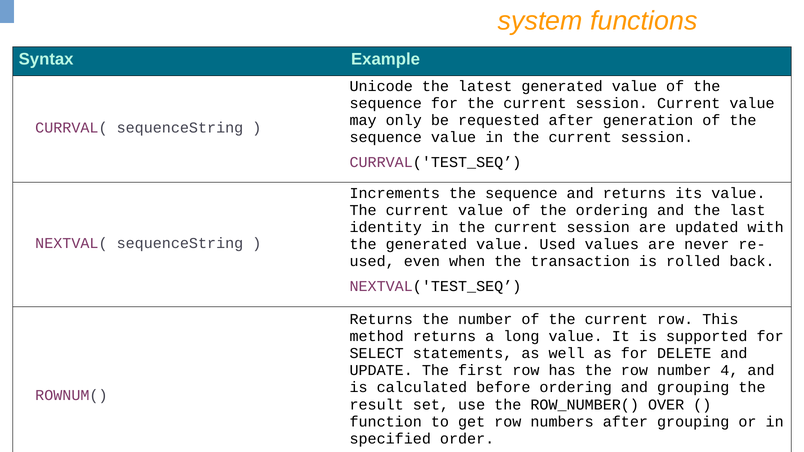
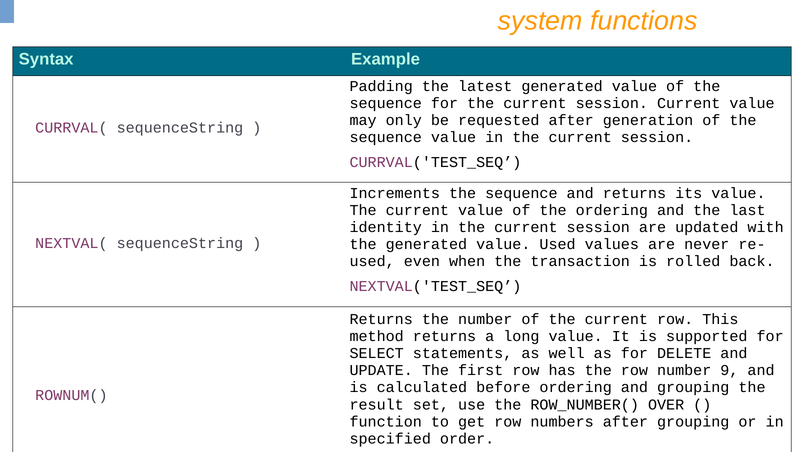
Unicode: Unicode -> Padding (381, 86)
4: 4 -> 9 (729, 371)
